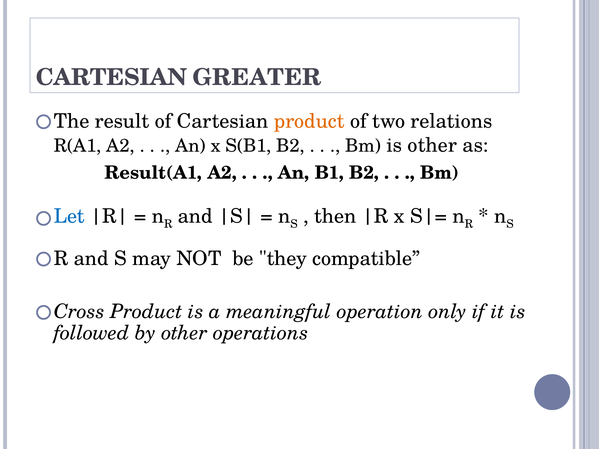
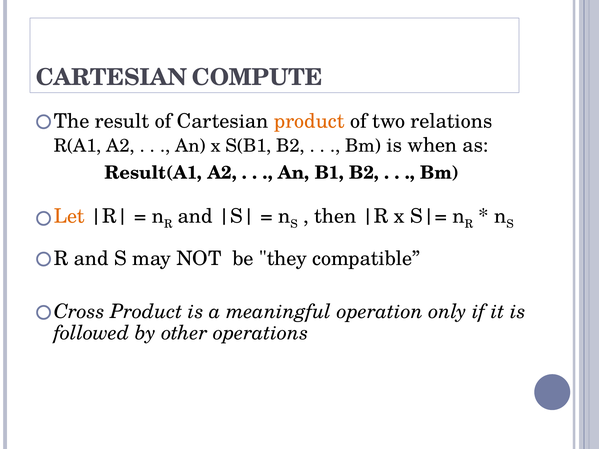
GREATER: GREATER -> COMPUTE (257, 78)
is other: other -> when (432, 145)
Let colour: blue -> orange (69, 216)
